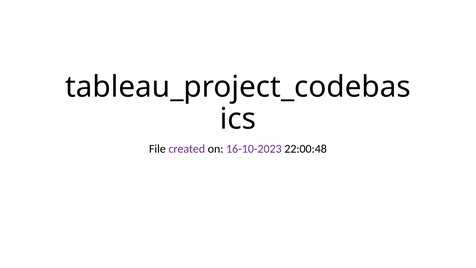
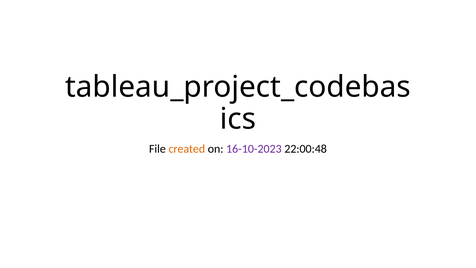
created colour: purple -> orange (187, 149)
